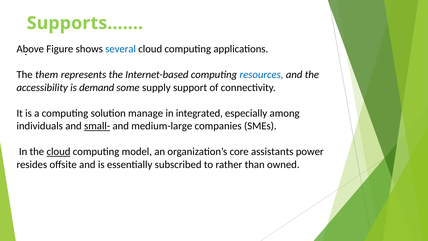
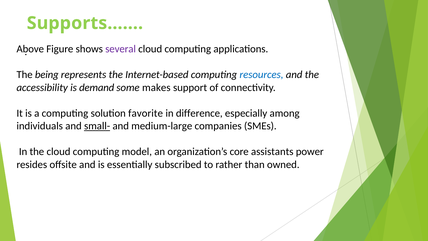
several colour: blue -> purple (121, 49)
them: them -> being (47, 75)
supply: supply -> makes (156, 87)
manage: manage -> favorite (146, 113)
integrated: integrated -> difference (199, 113)
cloud underline: present -> none (59, 152)
